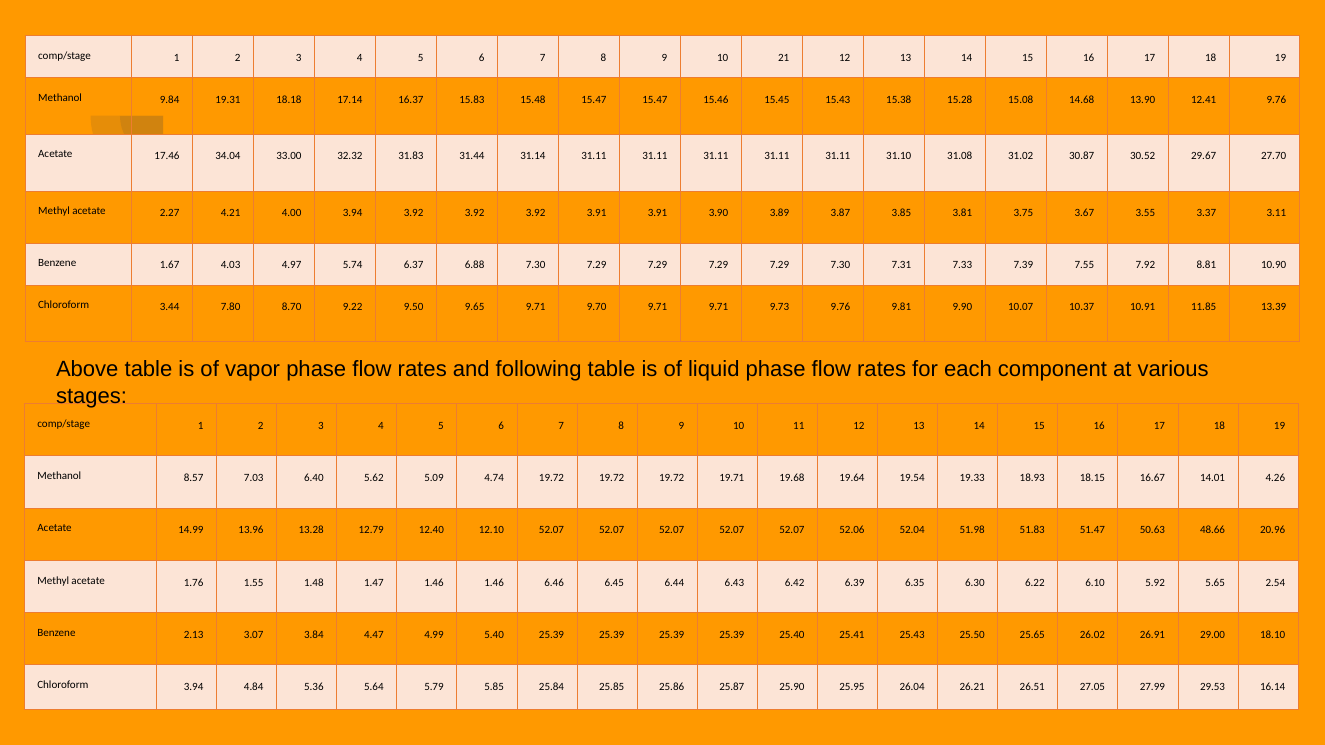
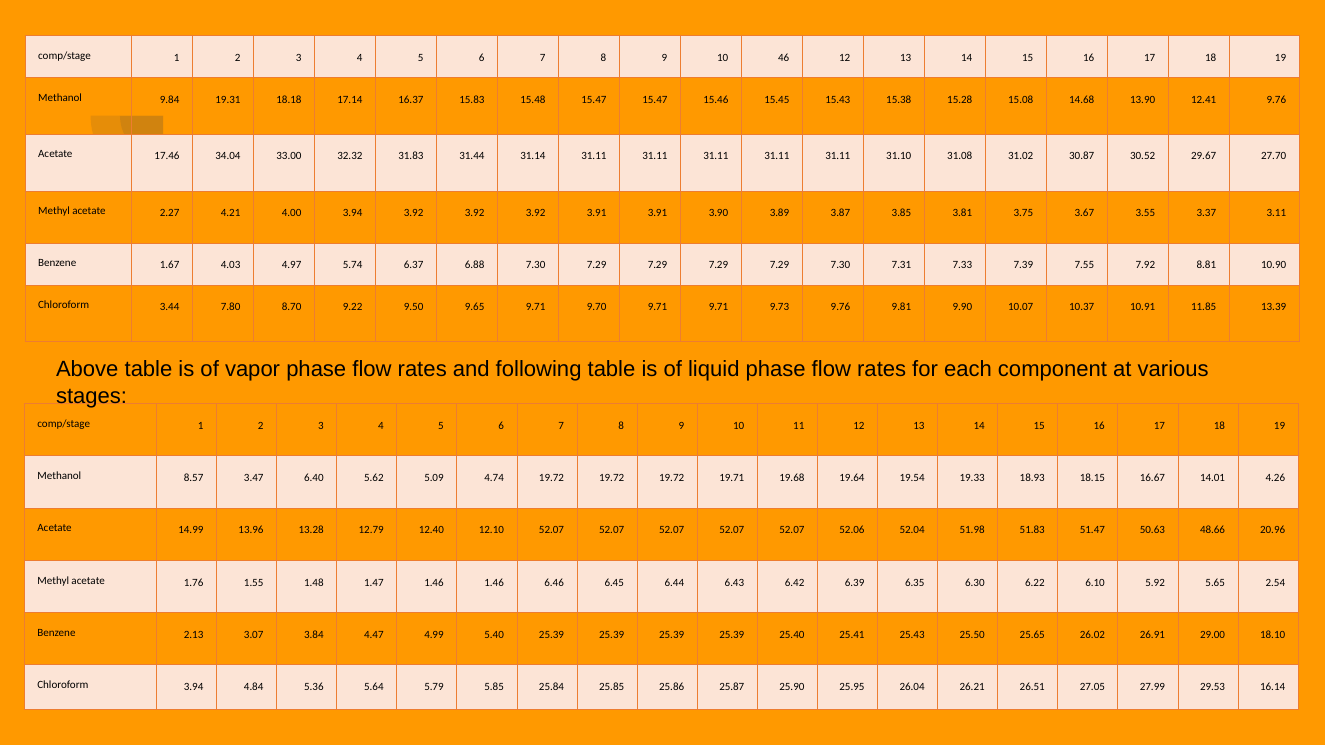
21: 21 -> 46 (784, 58)
7.03: 7.03 -> 3.47 (254, 478)
